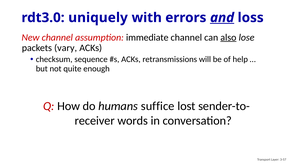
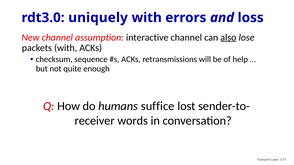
and underline: present -> none (222, 18)
immediate: immediate -> interactive (147, 37)
packets vary: vary -> with (66, 48)
